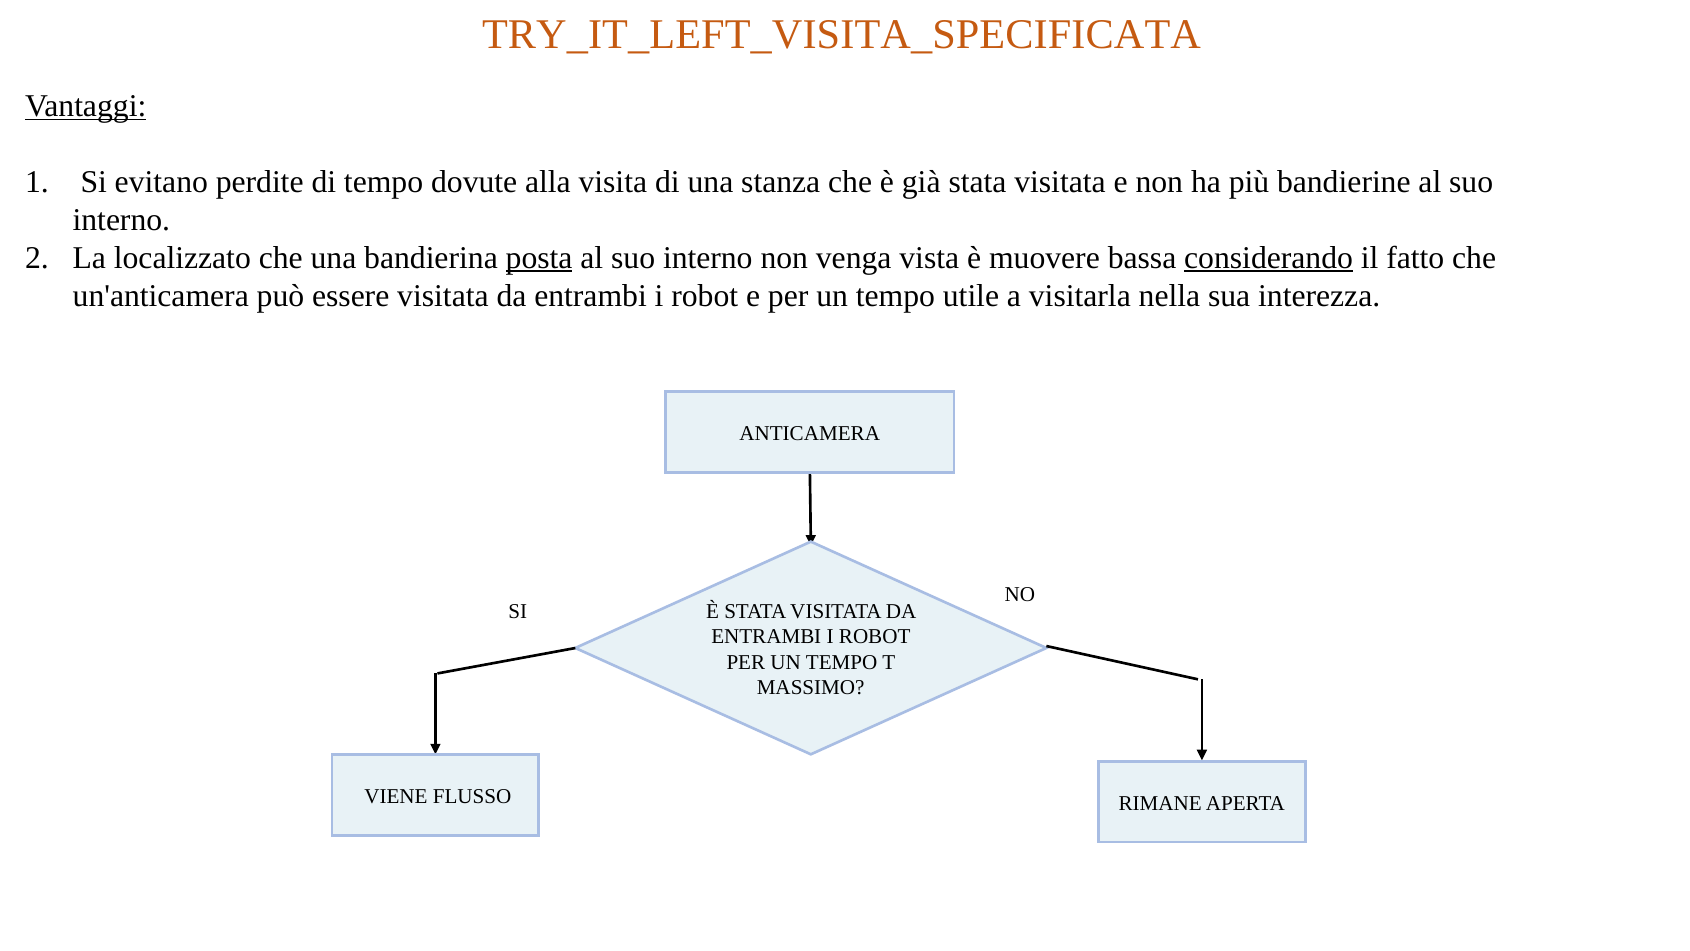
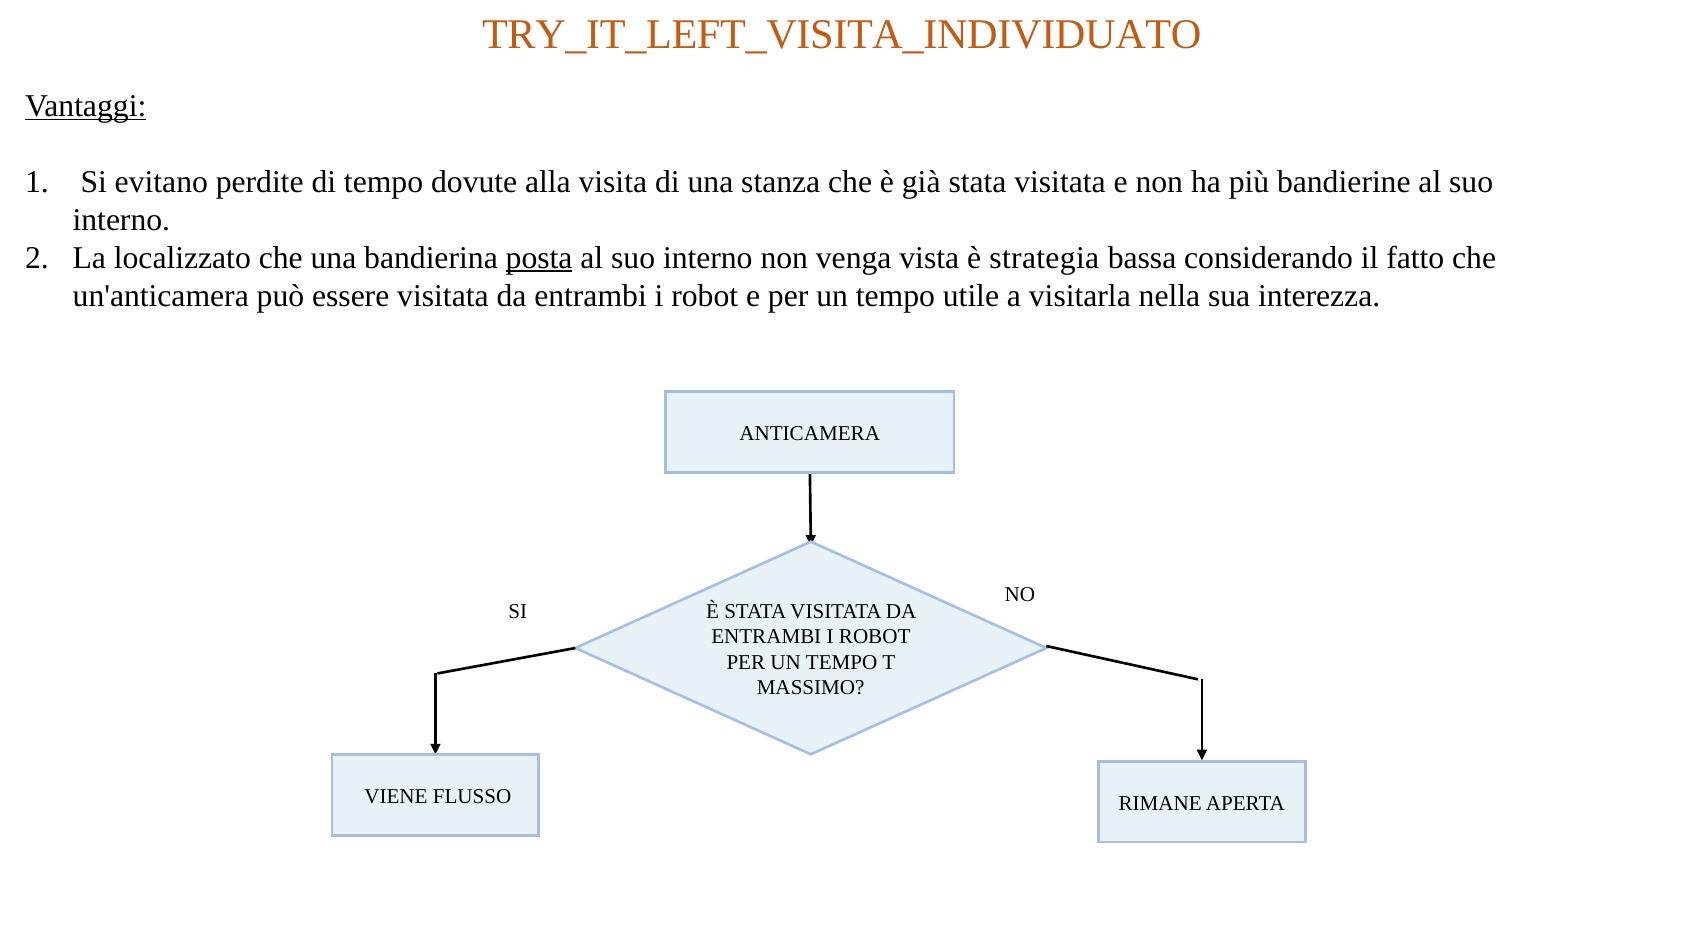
TRY_IT_LEFT_VISITA_SPECIFICATA: TRY_IT_LEFT_VISITA_SPECIFICATA -> TRY_IT_LEFT_VISITA_INDIVIDUATO (842, 35)
muovere: muovere -> strategia (1044, 258)
considerando underline: present -> none (1269, 258)
